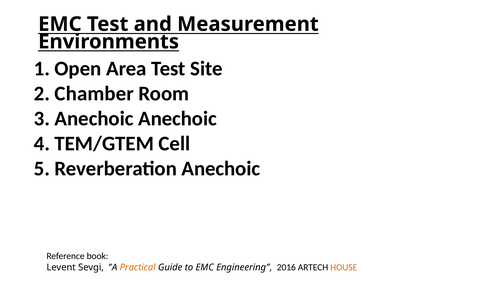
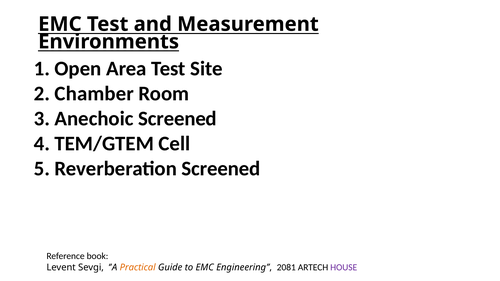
Anechoic Anechoic: Anechoic -> Screened (178, 119)
Reverberation Anechoic: Anechoic -> Screened (221, 169)
2016: 2016 -> 2081 (286, 268)
HOUSE colour: orange -> purple (344, 268)
